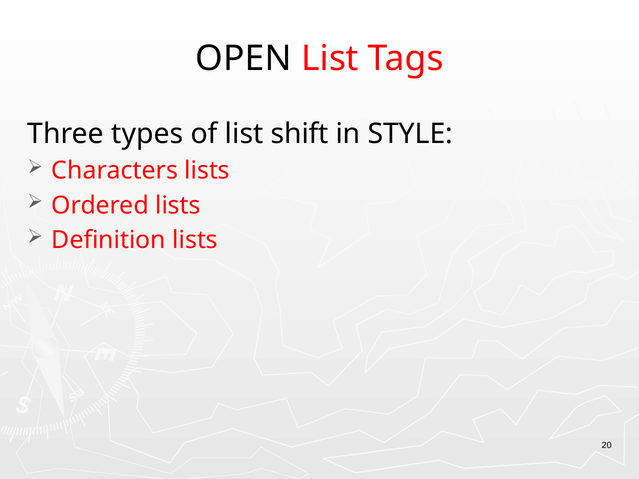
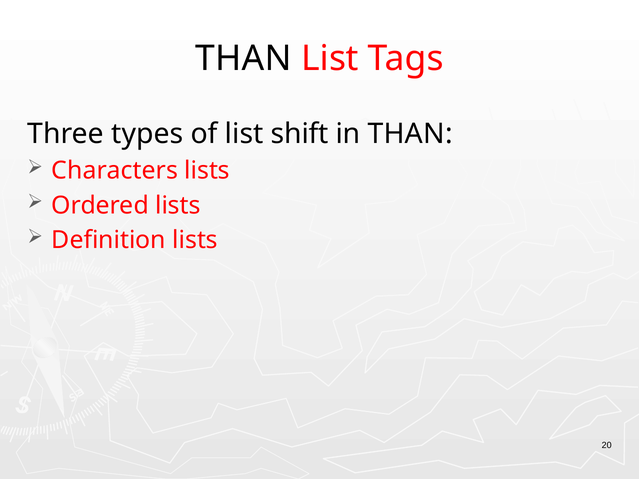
OPEN: OPEN -> THAN (244, 58)
in STYLE: STYLE -> THAN (410, 134)
